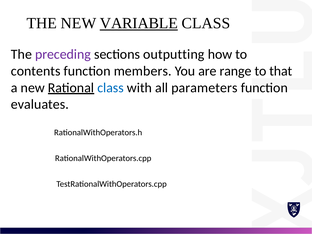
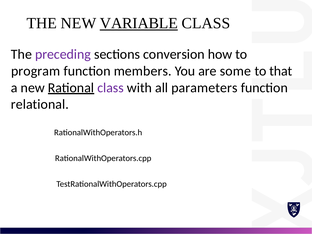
outputting: outputting -> conversion (174, 54)
contents: contents -> program (36, 71)
range: range -> some (235, 71)
class colour: blue -> purple (111, 88)
evaluates: evaluates -> relational (40, 104)
